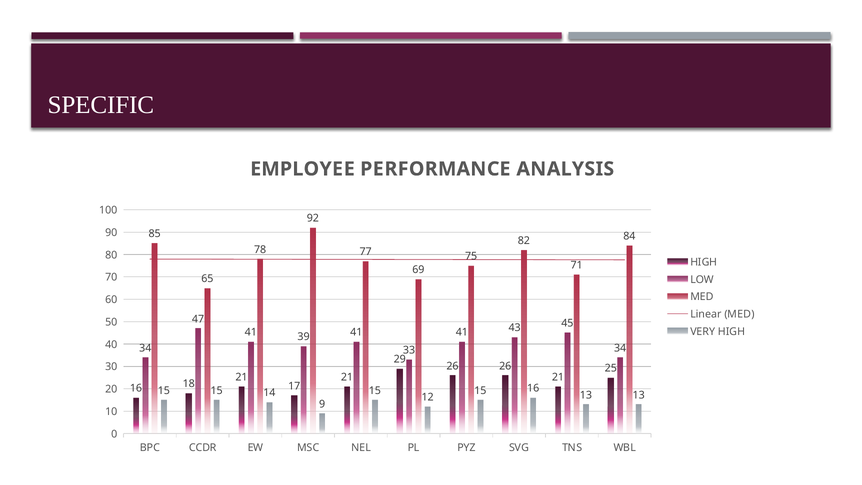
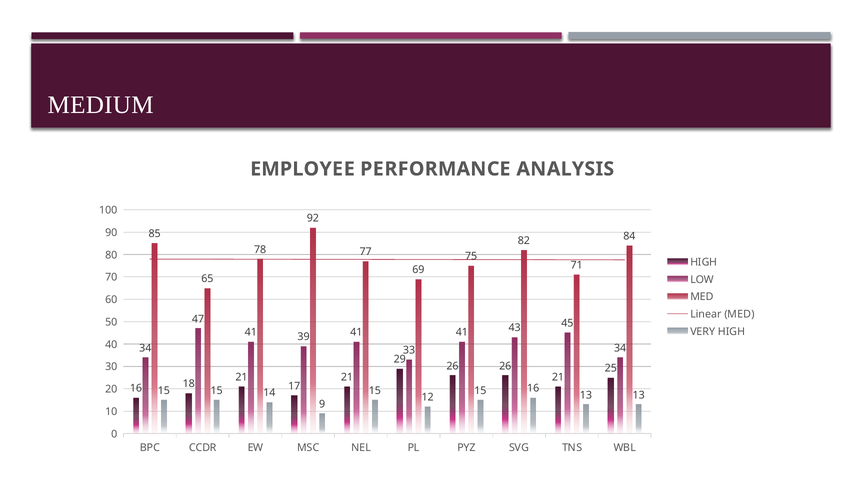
SPECIFIC: SPECIFIC -> MEDIUM (101, 105)
